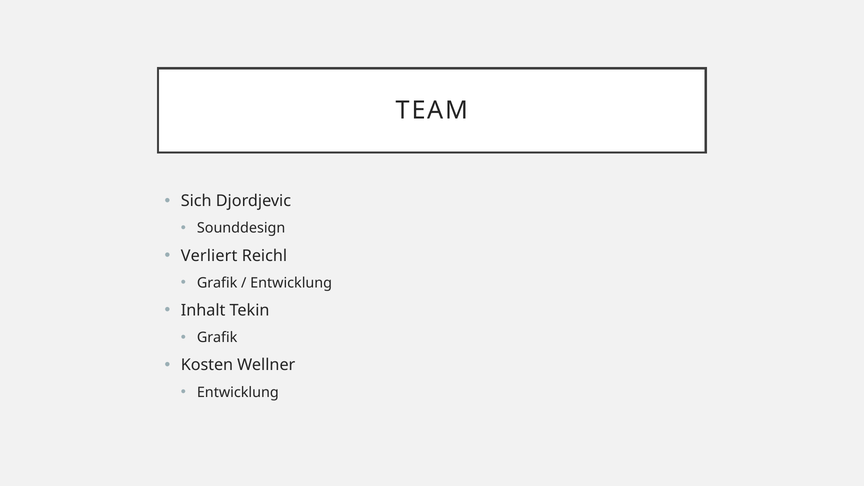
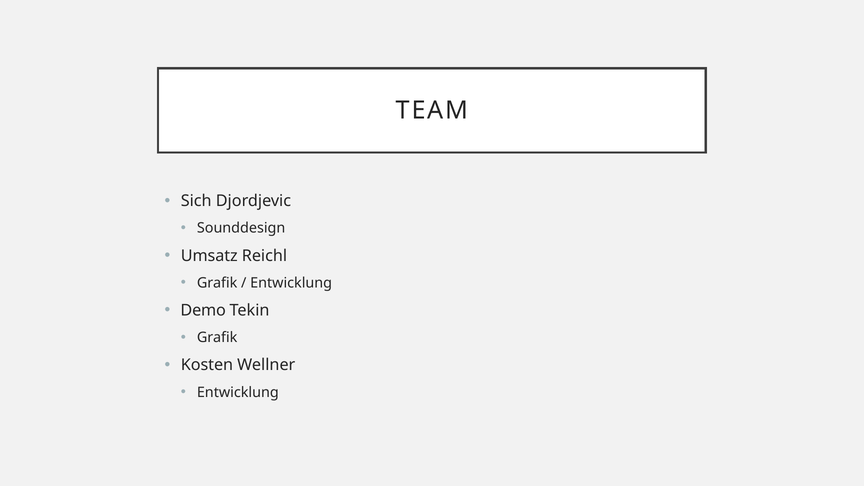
Verliert: Verliert -> Umsatz (209, 256)
Inhalt: Inhalt -> Demo (203, 310)
